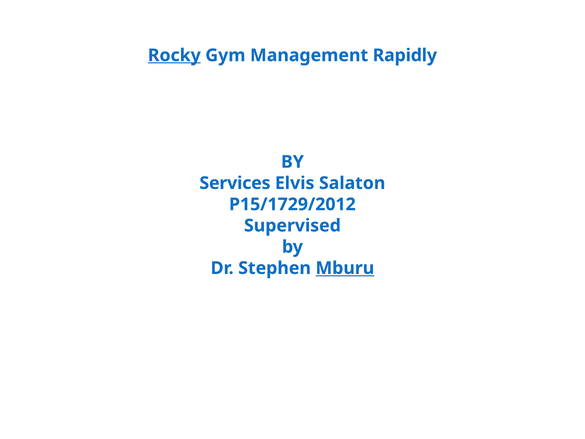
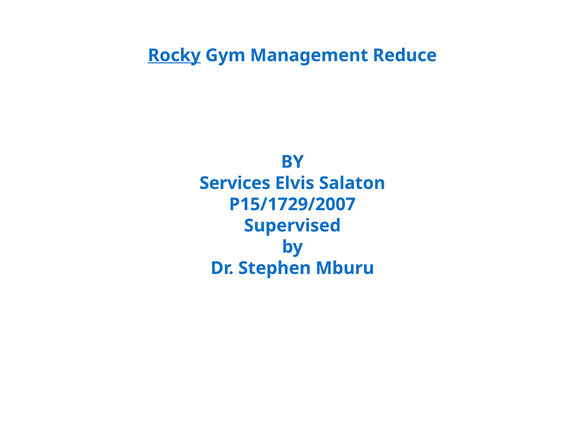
Rapidly: Rapidly -> Reduce (405, 55)
P15/1729/2012: P15/1729/2012 -> P15/1729/2007 (292, 204)
Mburu underline: present -> none (345, 268)
